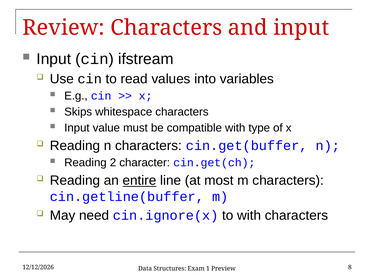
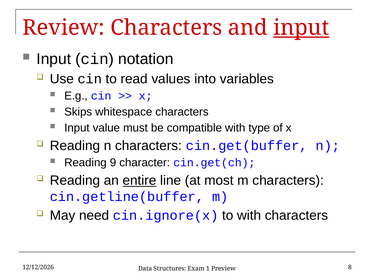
input underline: none -> present (301, 28)
ifstream: ifstream -> notation (146, 59)
2: 2 -> 9 (113, 163)
